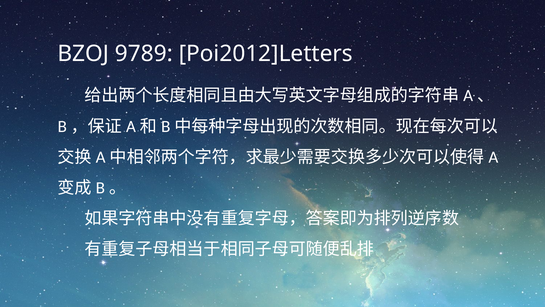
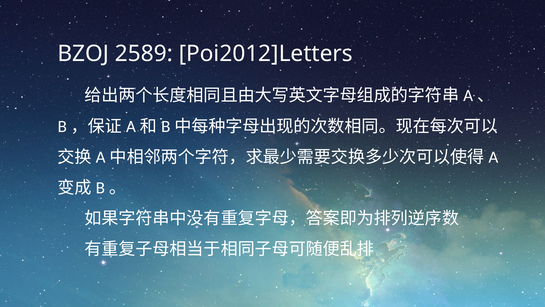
9789: 9789 -> 2589 (144, 54)
